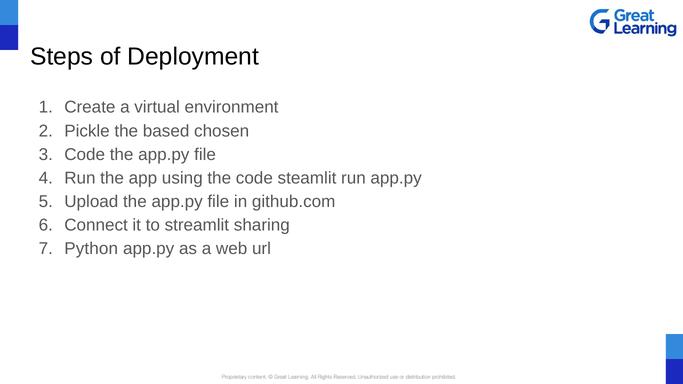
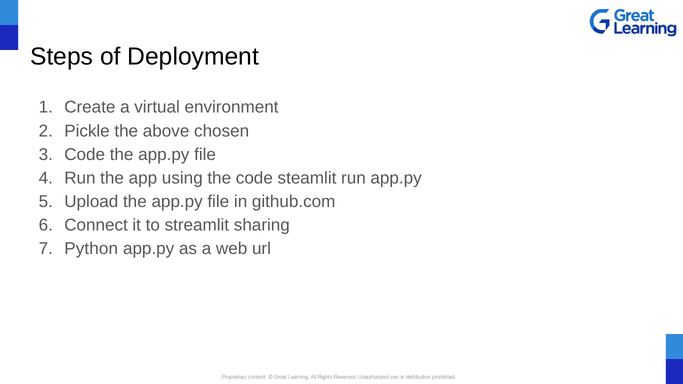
based: based -> above (166, 131)
